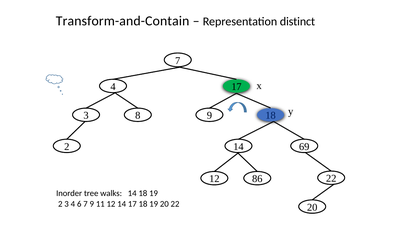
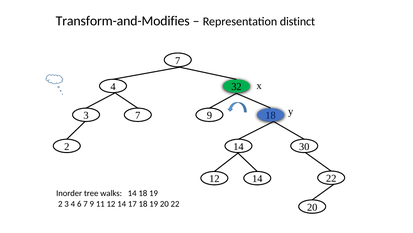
Transform-and-Contain: Transform-and-Contain -> Transform-and-Modifies (123, 21)
4 17: 17 -> 32 (236, 86)
3 8: 8 -> 7 (138, 115)
69: 69 -> 30 (304, 146)
86: 86 -> 14 (257, 178)
